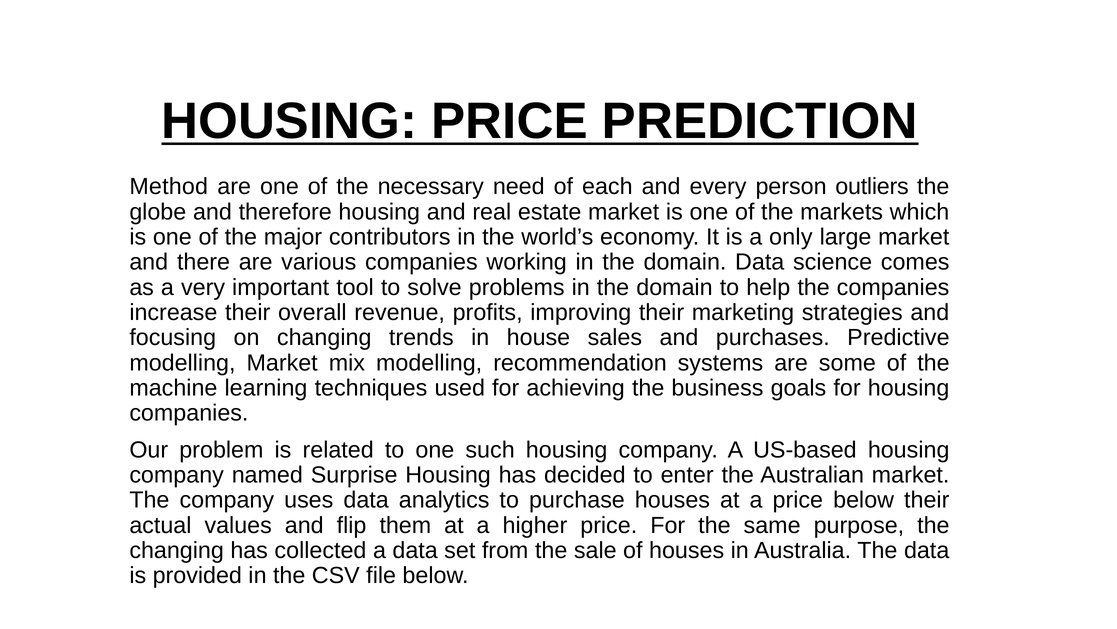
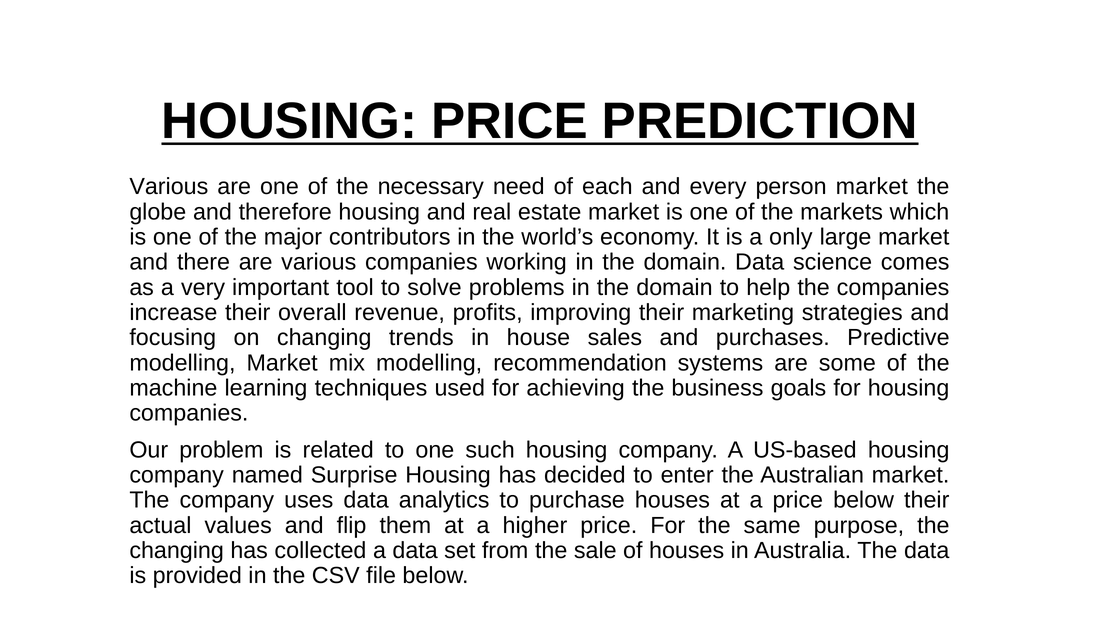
Method: Method -> Various (169, 187)
person outliers: outliers -> market (872, 187)
